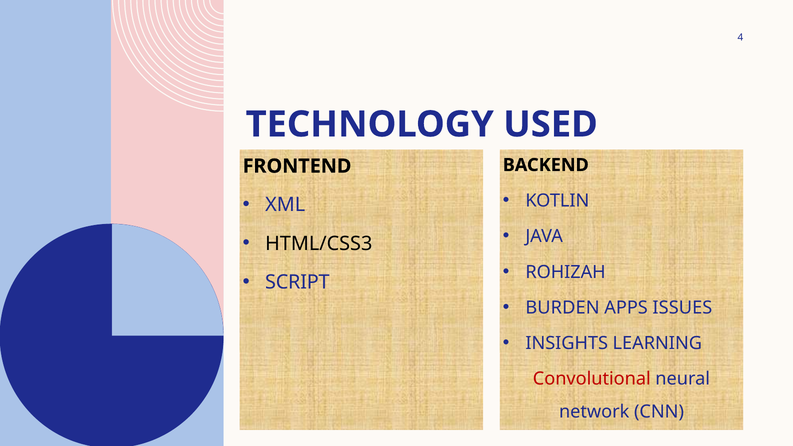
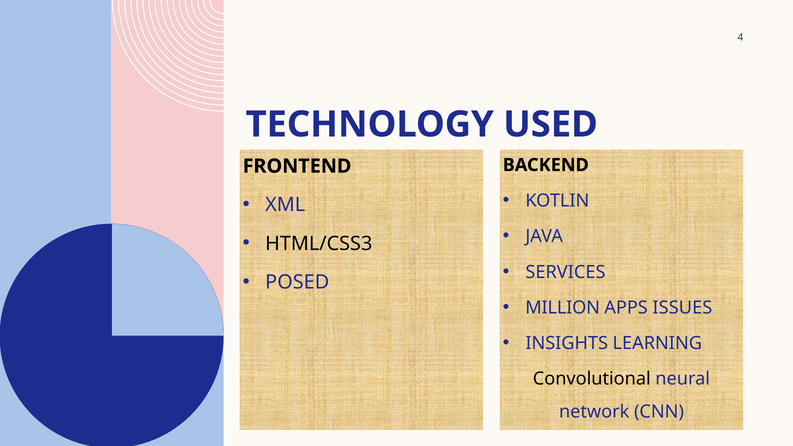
ROHIZAH: ROHIZAH -> SERVICES (565, 272)
SCRIPT: SCRIPT -> POSED (297, 282)
BURDEN: BURDEN -> MILLION (563, 308)
Convolutional colour: red -> black (592, 379)
